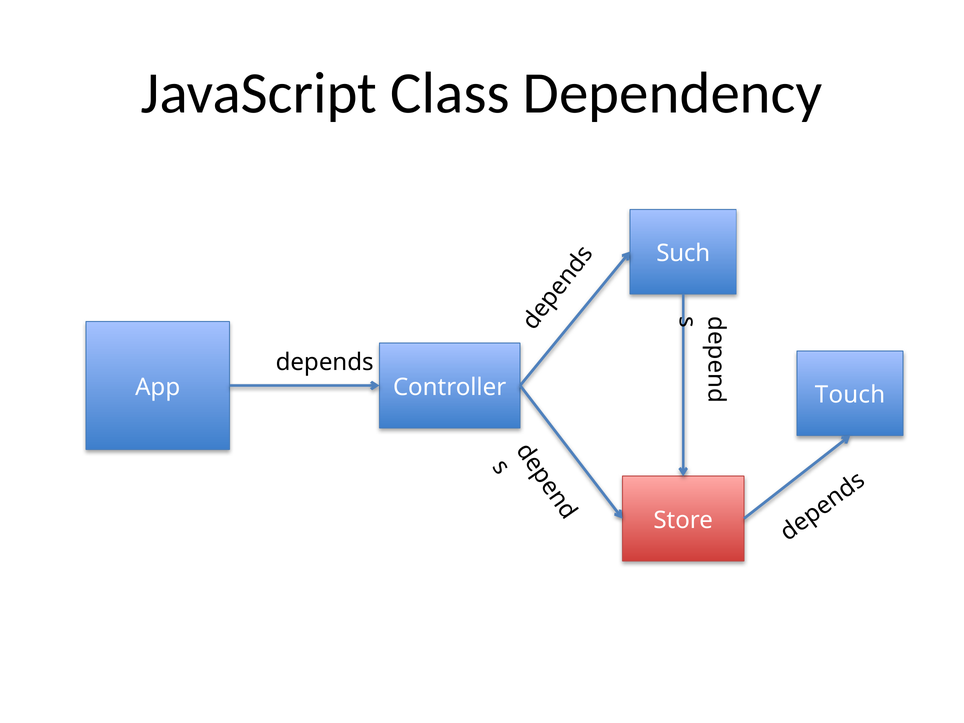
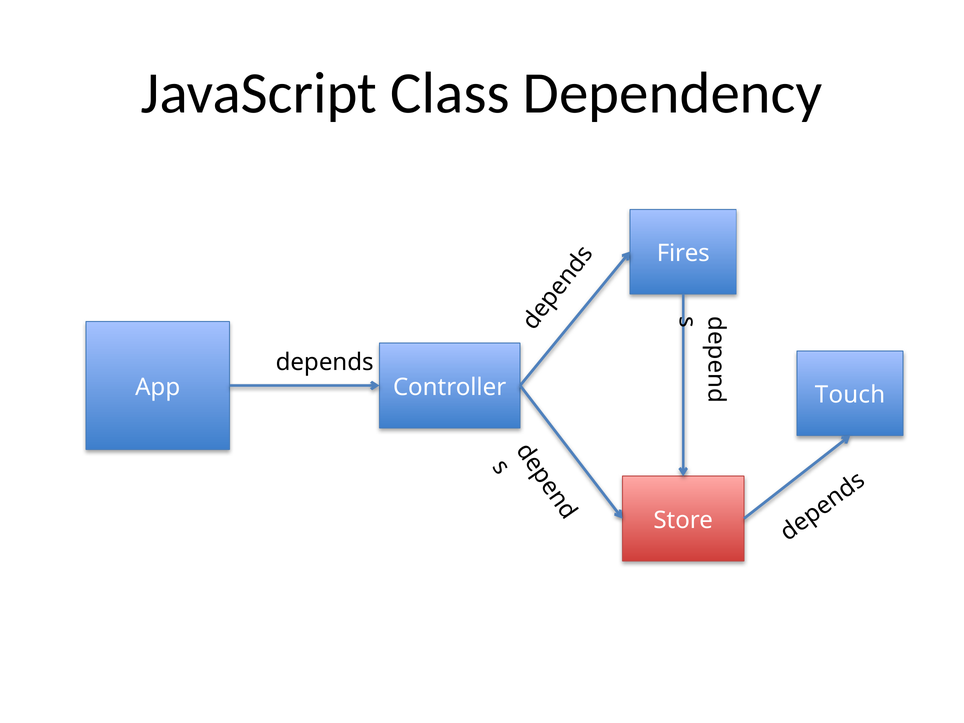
Such: Such -> Fires (683, 253)
